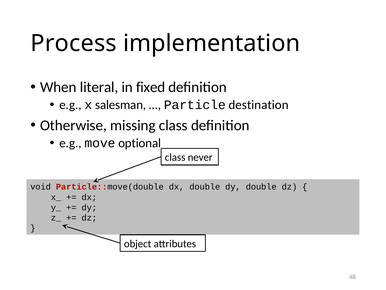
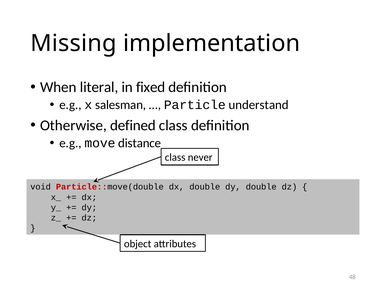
Process: Process -> Missing (74, 43)
destination: destination -> understand (259, 105)
missing: missing -> defined (133, 125)
optional: optional -> distance (140, 143)
